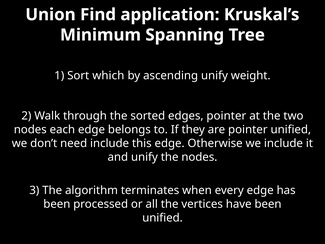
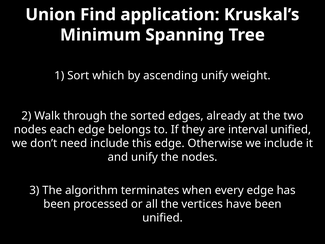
edges pointer: pointer -> already (226, 116)
are pointer: pointer -> interval (248, 130)
